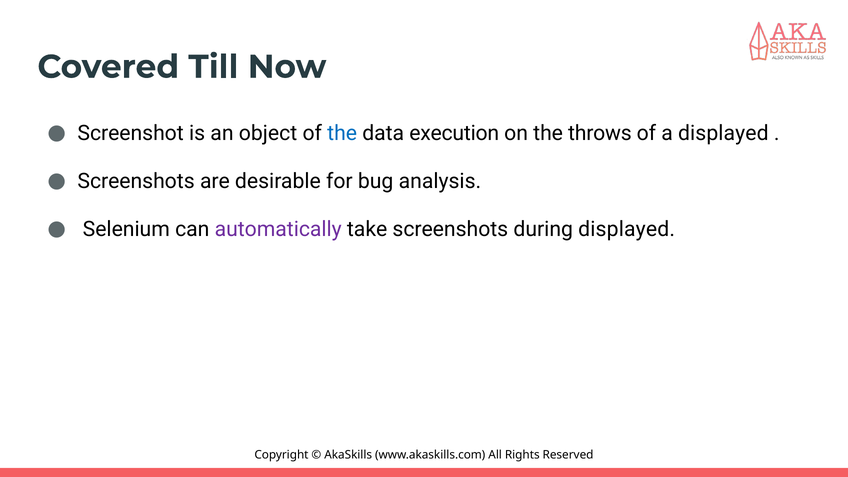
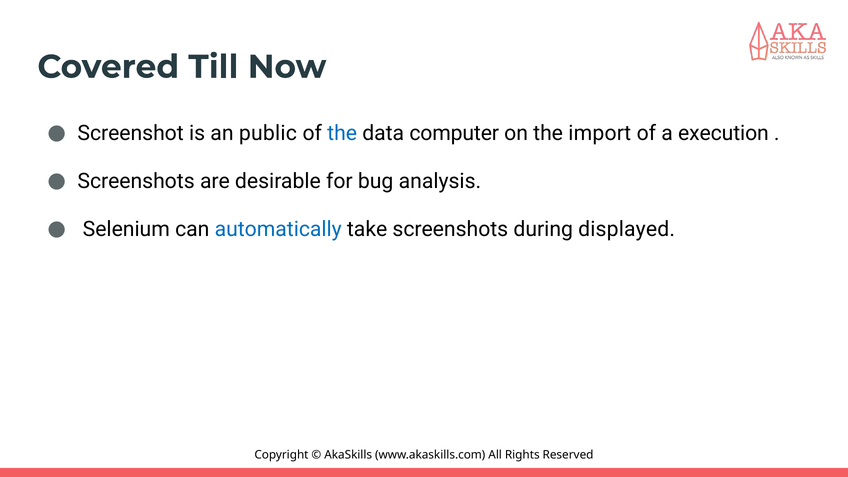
object: object -> public (268, 133)
execution: execution -> computer (454, 133)
throws: throws -> import (600, 133)
a displayed: displayed -> execution (723, 133)
automatically colour: purple -> blue (278, 230)
